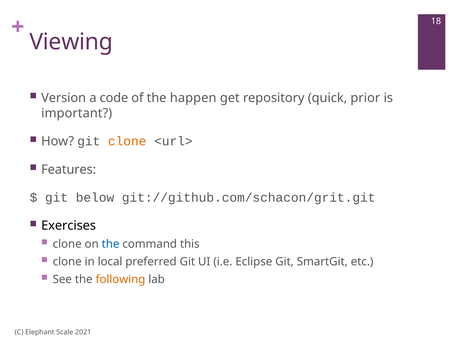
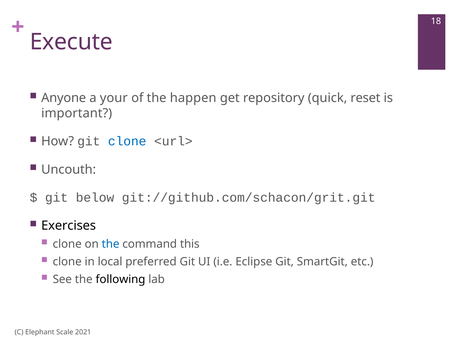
Viewing: Viewing -> Execute (71, 42)
Version: Version -> Anyone (64, 98)
code: code -> your (114, 98)
prior: prior -> reset (365, 98)
clone colour: orange -> blue (127, 141)
Features: Features -> Uncouth (69, 170)
following colour: orange -> black (120, 279)
